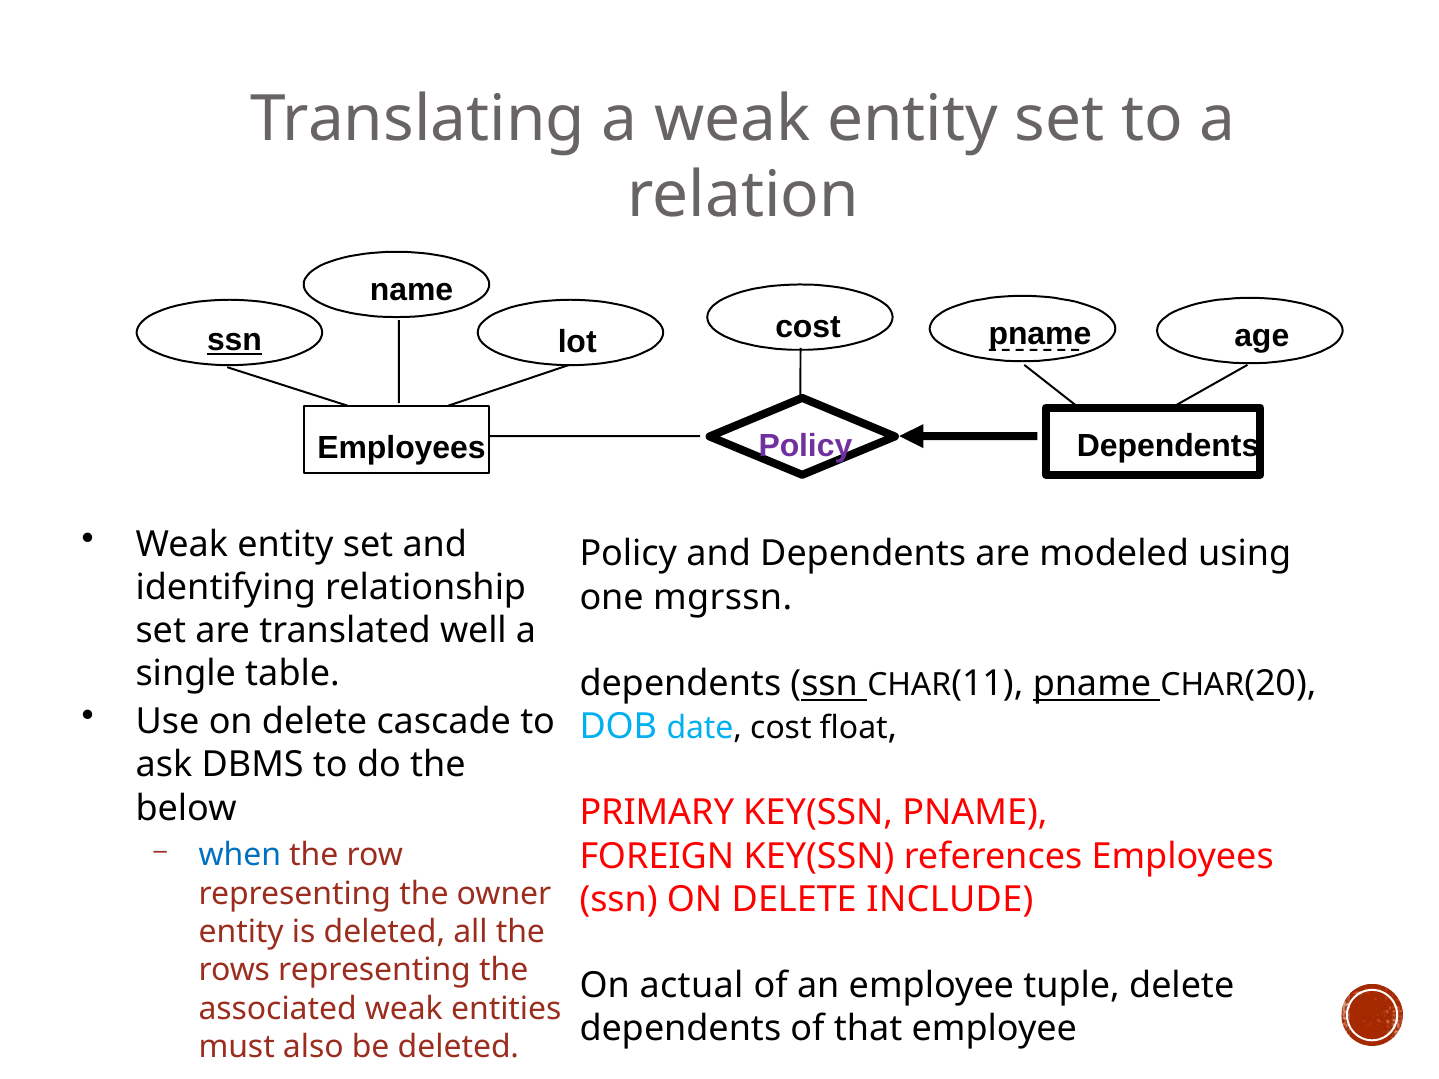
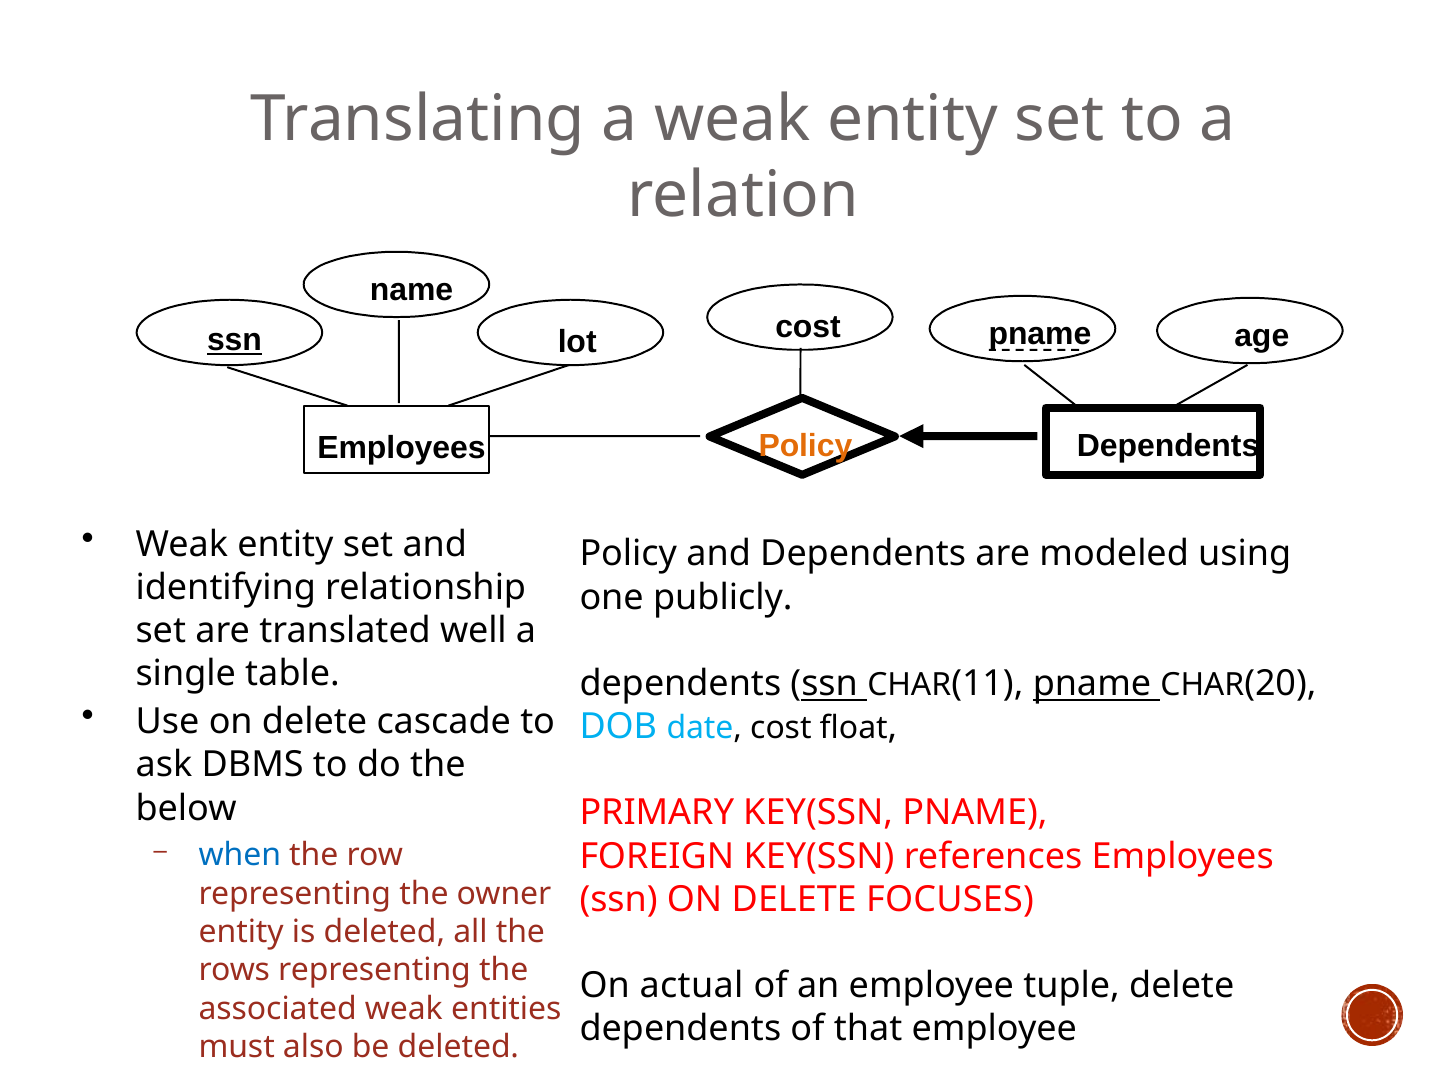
Policy colour: purple -> orange (805, 446)
mgrssn: mgrssn -> publicly (723, 597)
INCLUDE: INCLUDE -> FOCUSES (950, 900)
